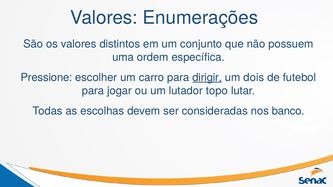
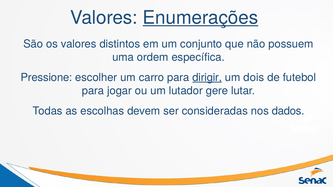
Enumerações underline: none -> present (200, 18)
topo: topo -> gere (217, 91)
banco: banco -> dados (288, 111)
